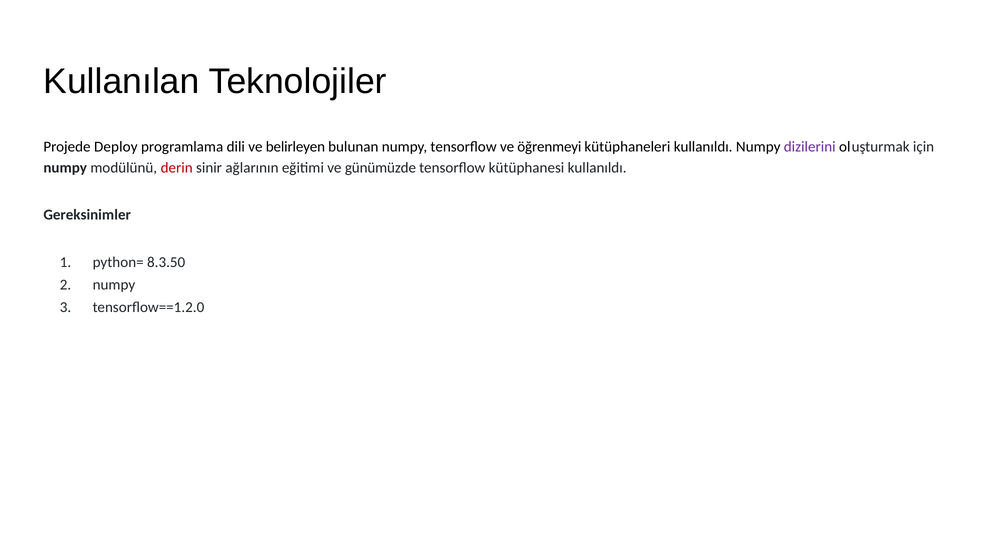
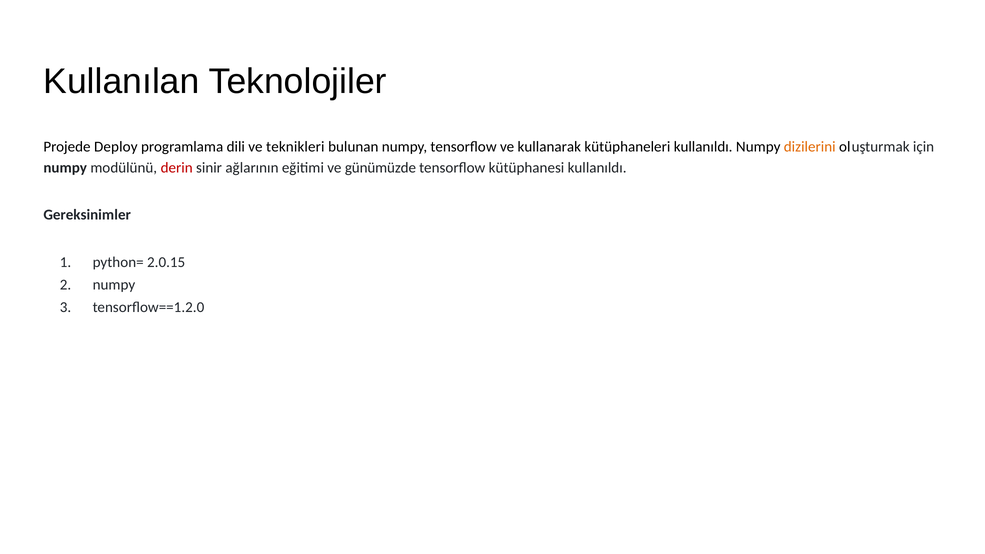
belirleyen: belirleyen -> teknikleri (295, 147)
öğrenmeyi: öğrenmeyi -> kullanarak (549, 147)
dizilerini colour: purple -> orange (810, 147)
8.3.50: 8.3.50 -> 2.0.15 (166, 262)
